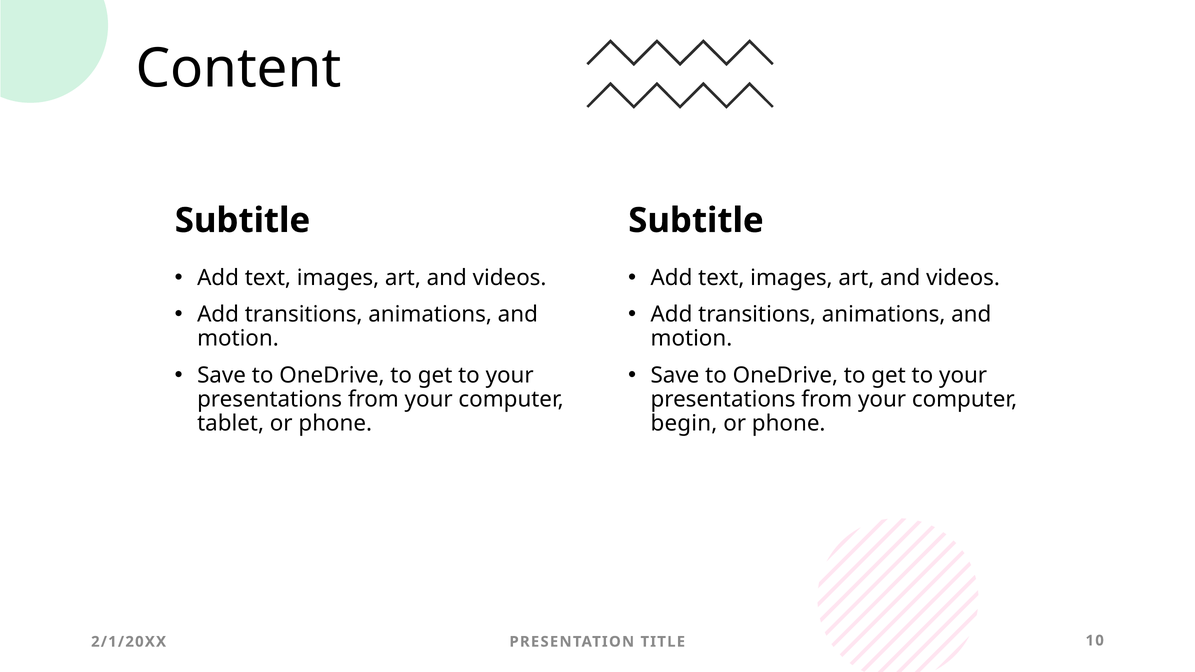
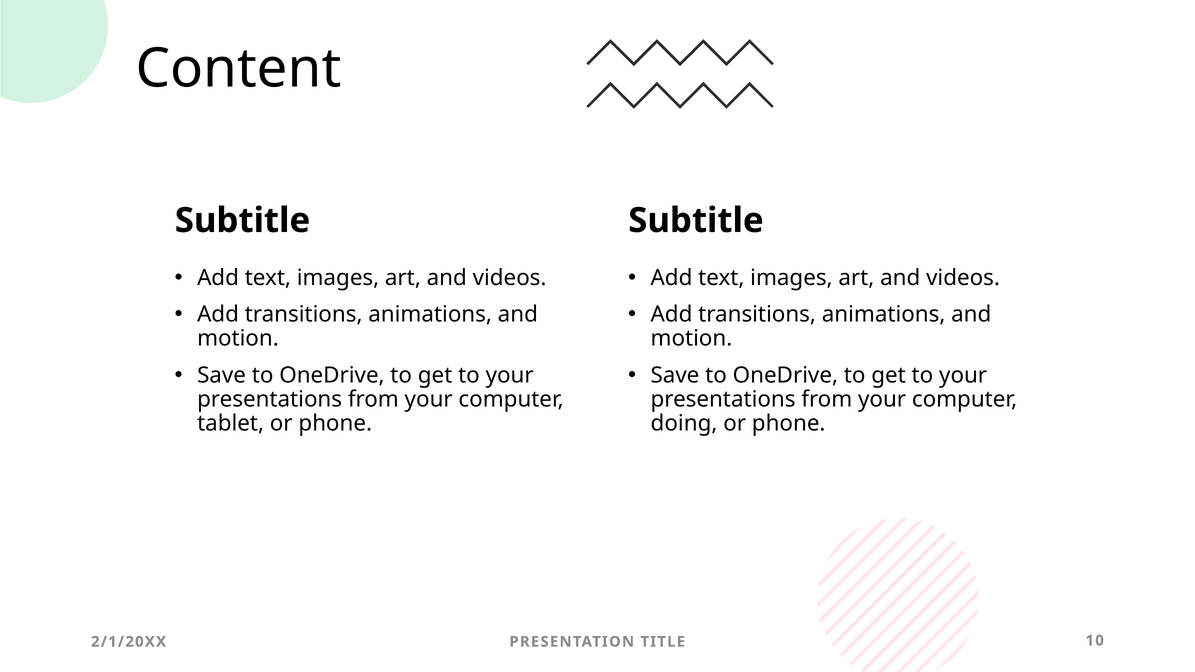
begin: begin -> doing (684, 424)
